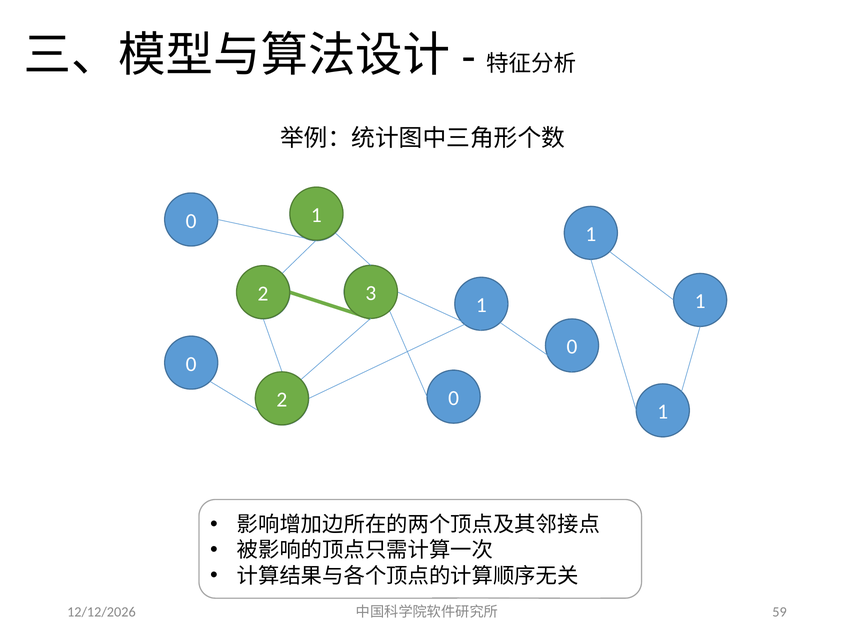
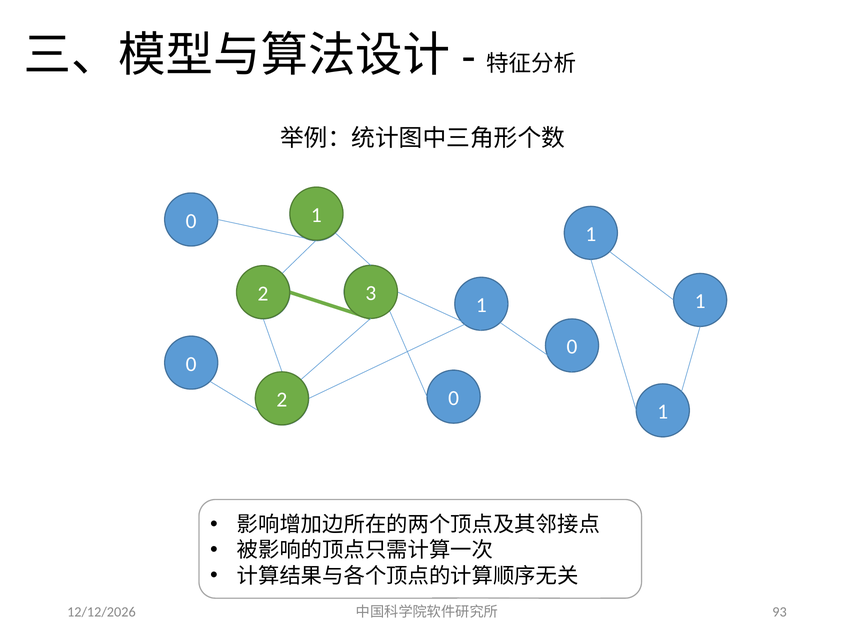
59: 59 -> 93 (780, 612)
